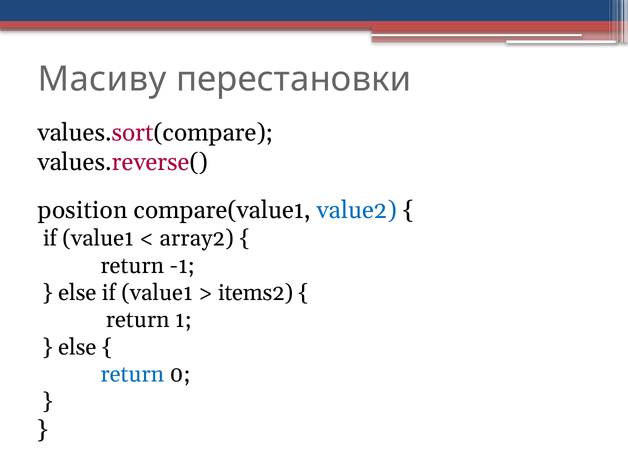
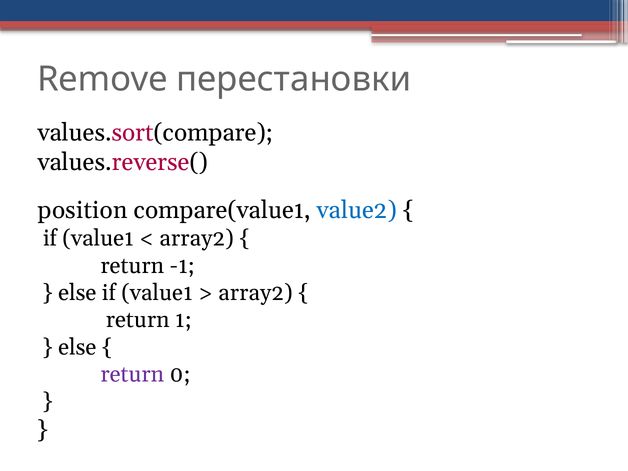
Масиву: Масиву -> Remove (103, 79)
items2: items2 -> array2 (255, 293)
return colour: blue -> purple (132, 374)
